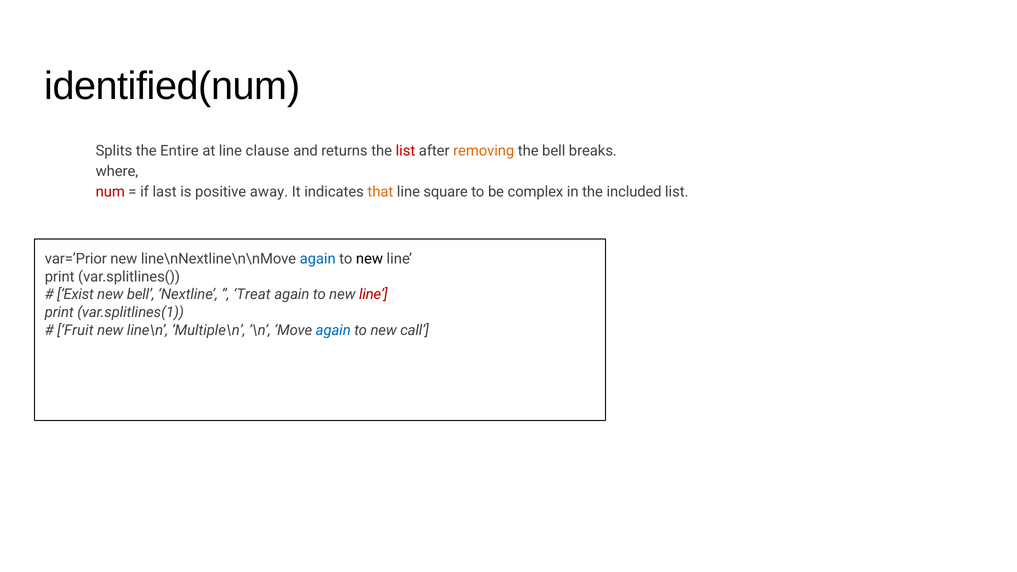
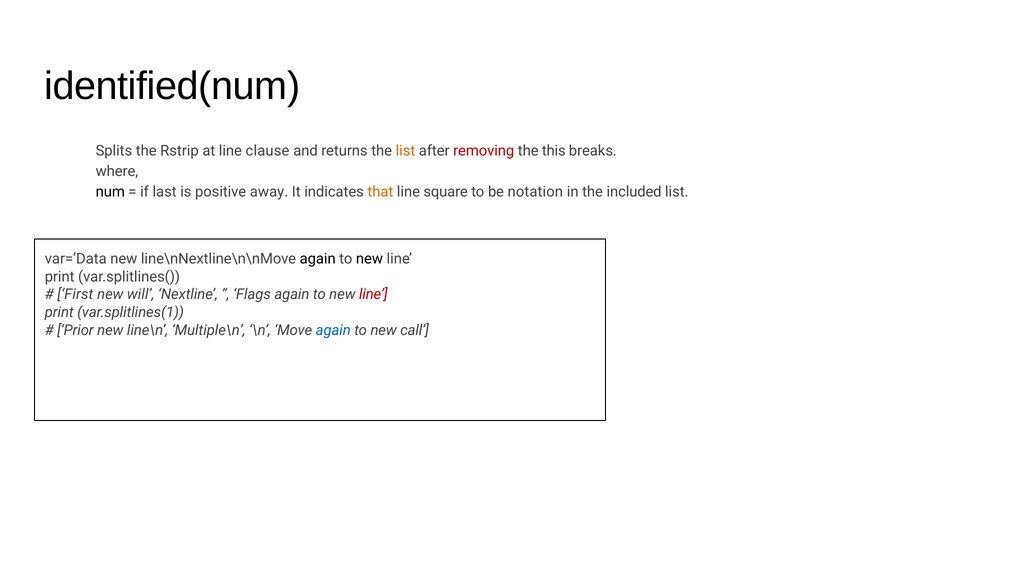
Entire: Entire -> Rstrip (179, 151)
list colour: red -> orange (405, 151)
removing colour: orange -> red (484, 151)
the bell: bell -> this (554, 151)
num colour: red -> black (110, 192)
complex: complex -> notation (535, 192)
var=’Prior: var=’Prior -> var=’Data (76, 259)
again colour: blue -> black (318, 259)
Exist: Exist -> First (75, 295)
new bell: bell -> will (141, 295)
Treat: Treat -> Flags (252, 295)
Fruit: Fruit -> Prior (75, 330)
